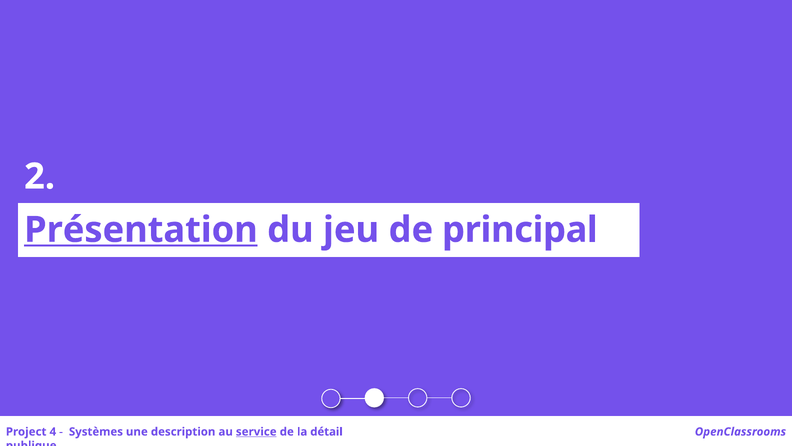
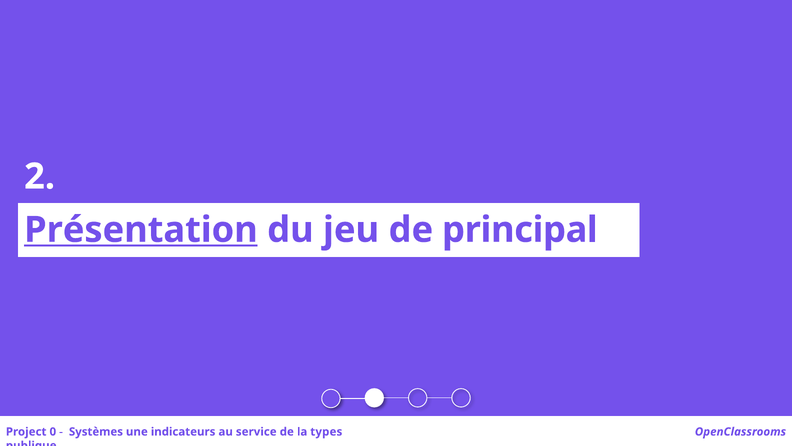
4: 4 -> 0 (53, 431)
description: description -> indicateurs (183, 431)
service underline: present -> none (256, 431)
détail: détail -> types (326, 431)
